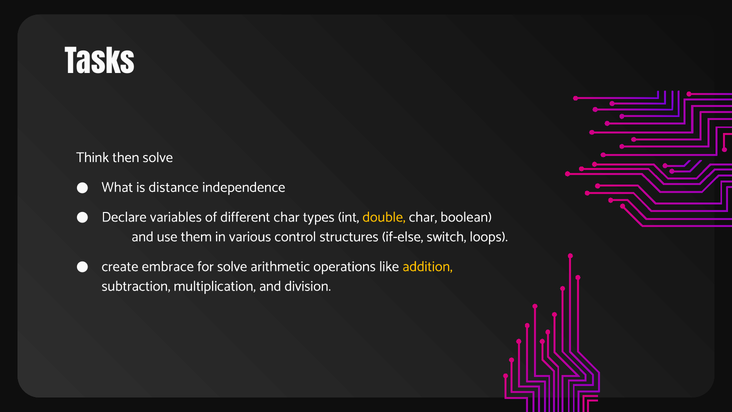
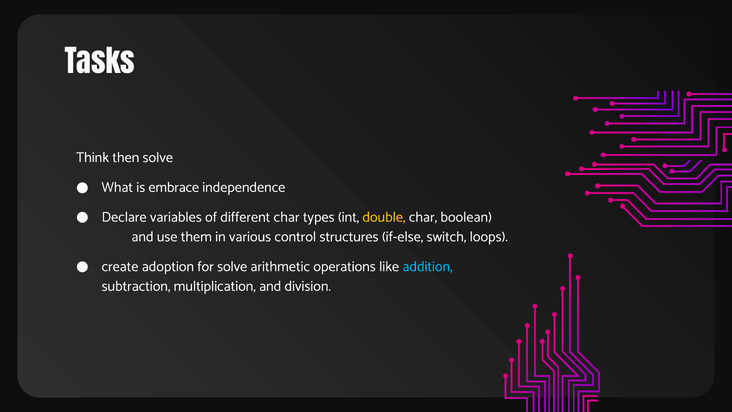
distance: distance -> embrace (174, 187)
embrace: embrace -> adoption (168, 266)
addition colour: yellow -> light blue (427, 266)
